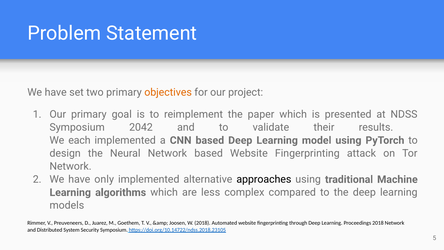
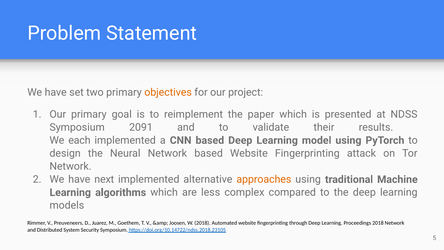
2042: 2042 -> 2091 (141, 127)
only: only -> next (104, 179)
approaches colour: black -> orange (264, 179)
